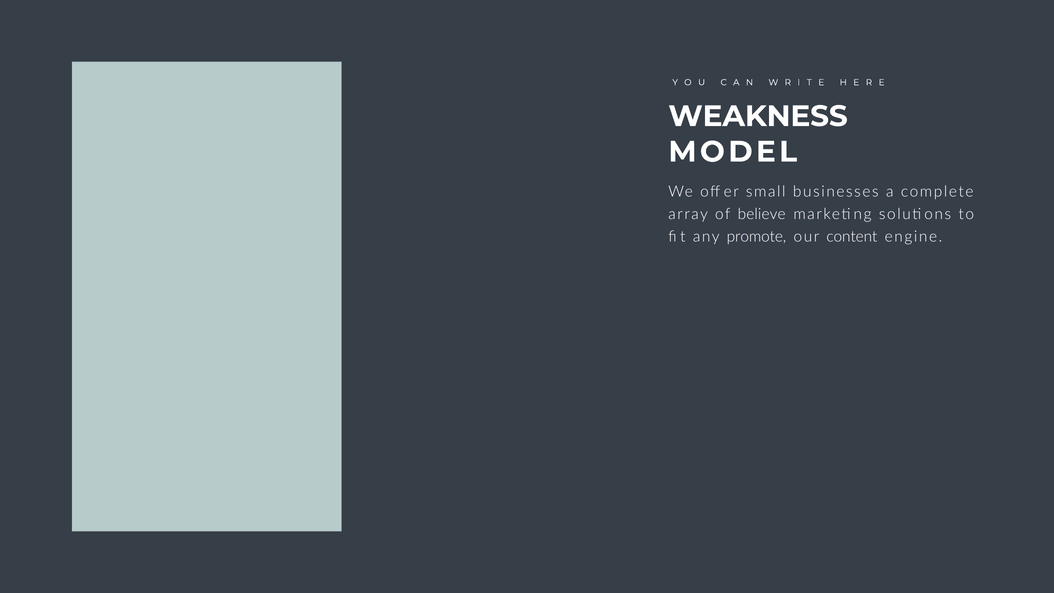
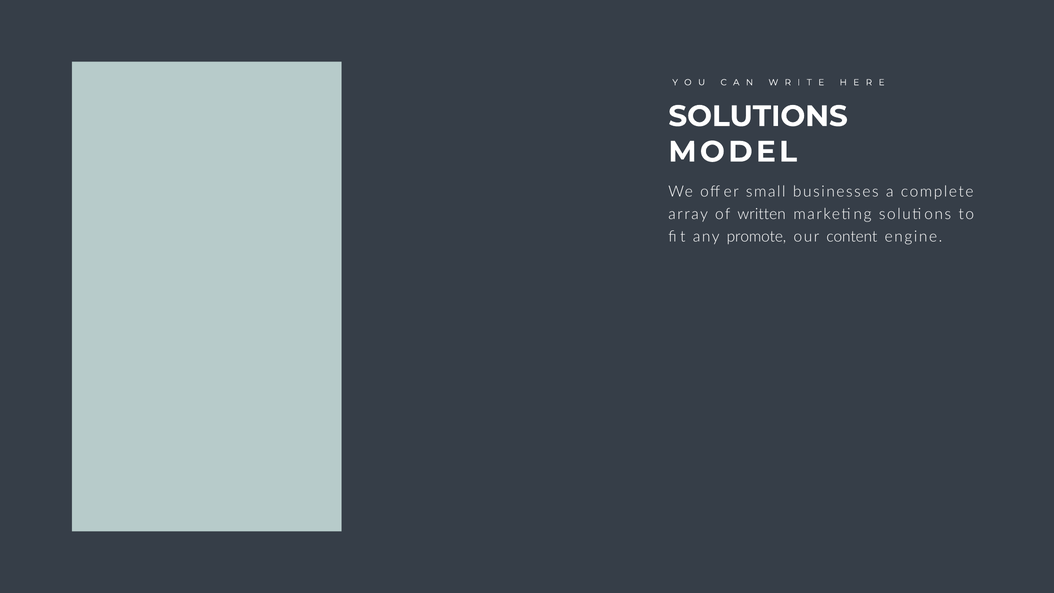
WEAKNESS: WEAKNESS -> SOLUTIONS (758, 116)
believe: believe -> written (762, 214)
